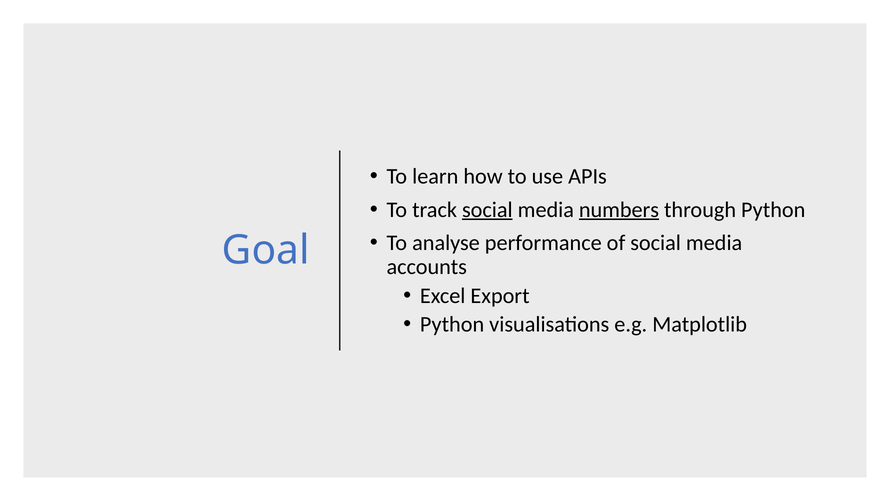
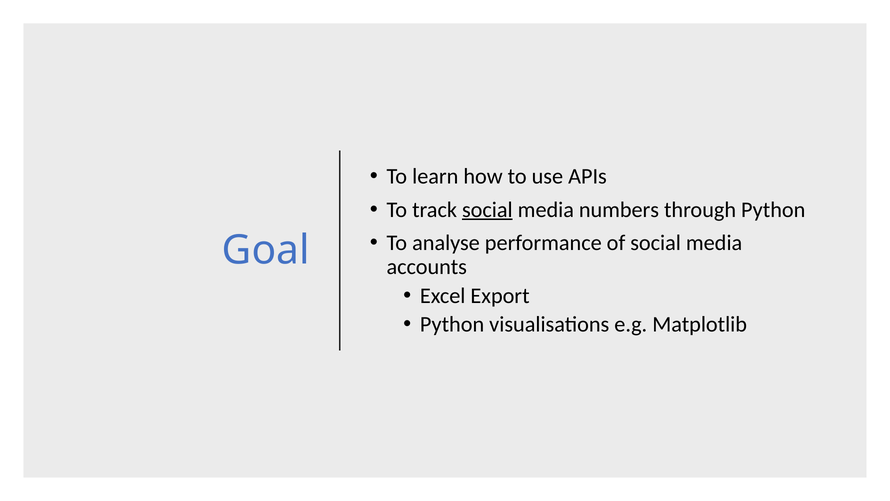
numbers underline: present -> none (619, 210)
